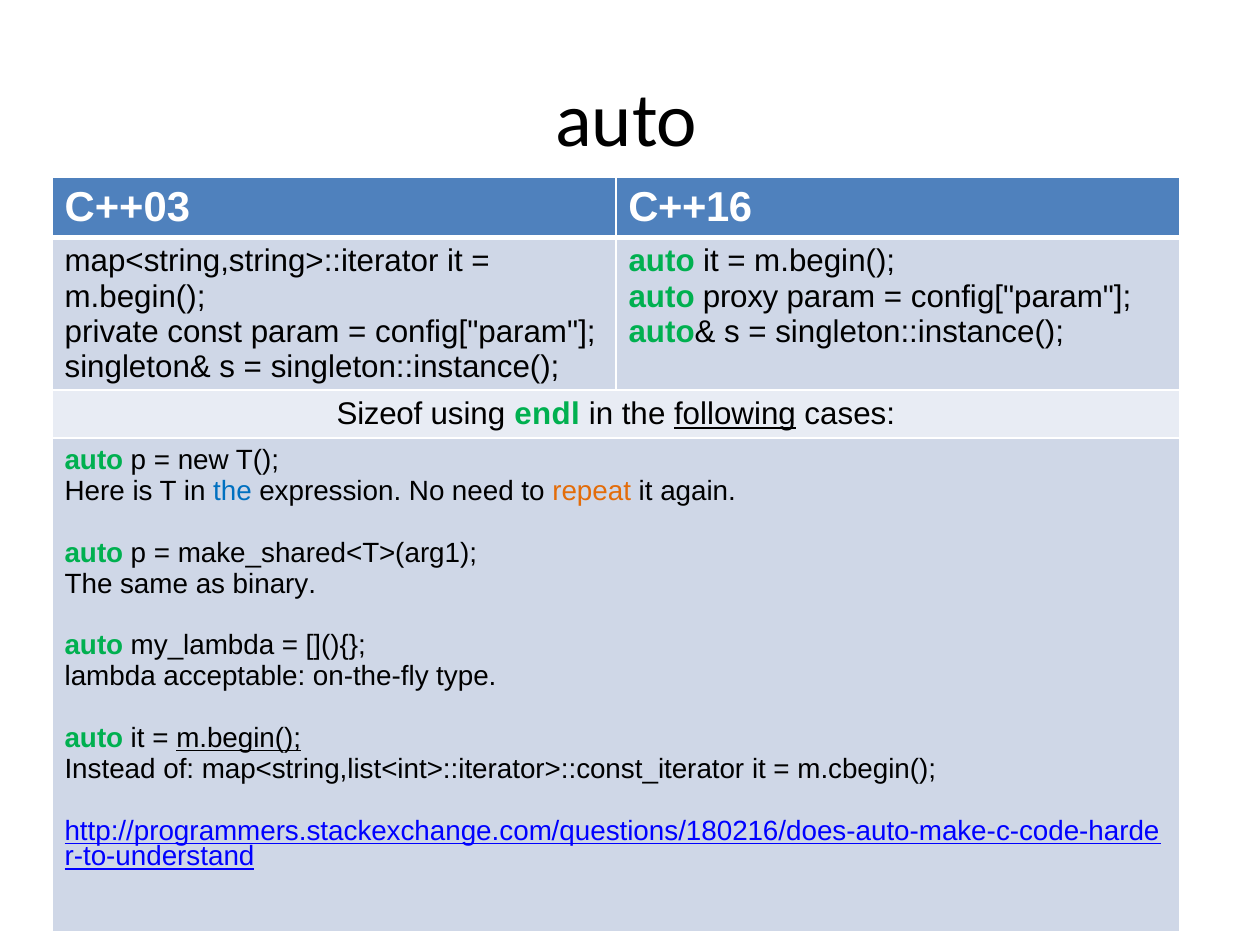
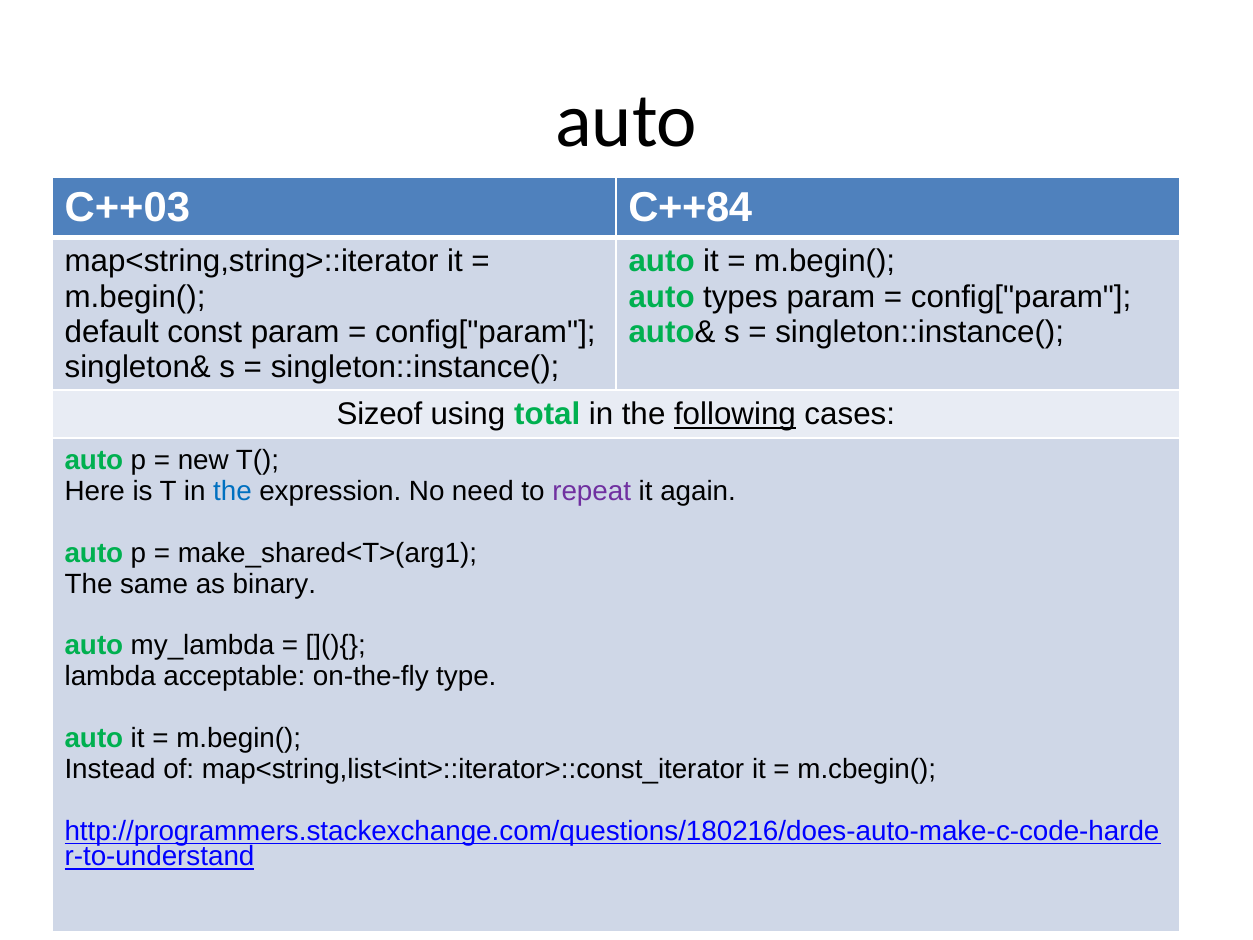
C++16: C++16 -> C++84 (690, 208)
proxy: proxy -> types (741, 297)
private: private -> default (112, 332)
endl: endl -> total (547, 414)
repeat colour: orange -> purple (592, 491)
m.begin( underline: present -> none (239, 738)
